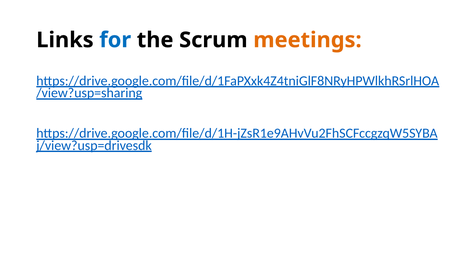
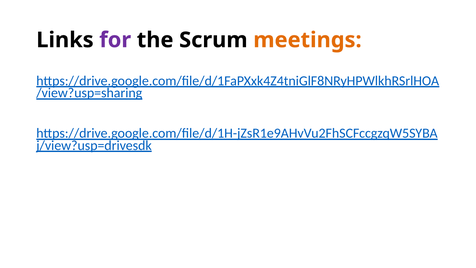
for colour: blue -> purple (115, 40)
